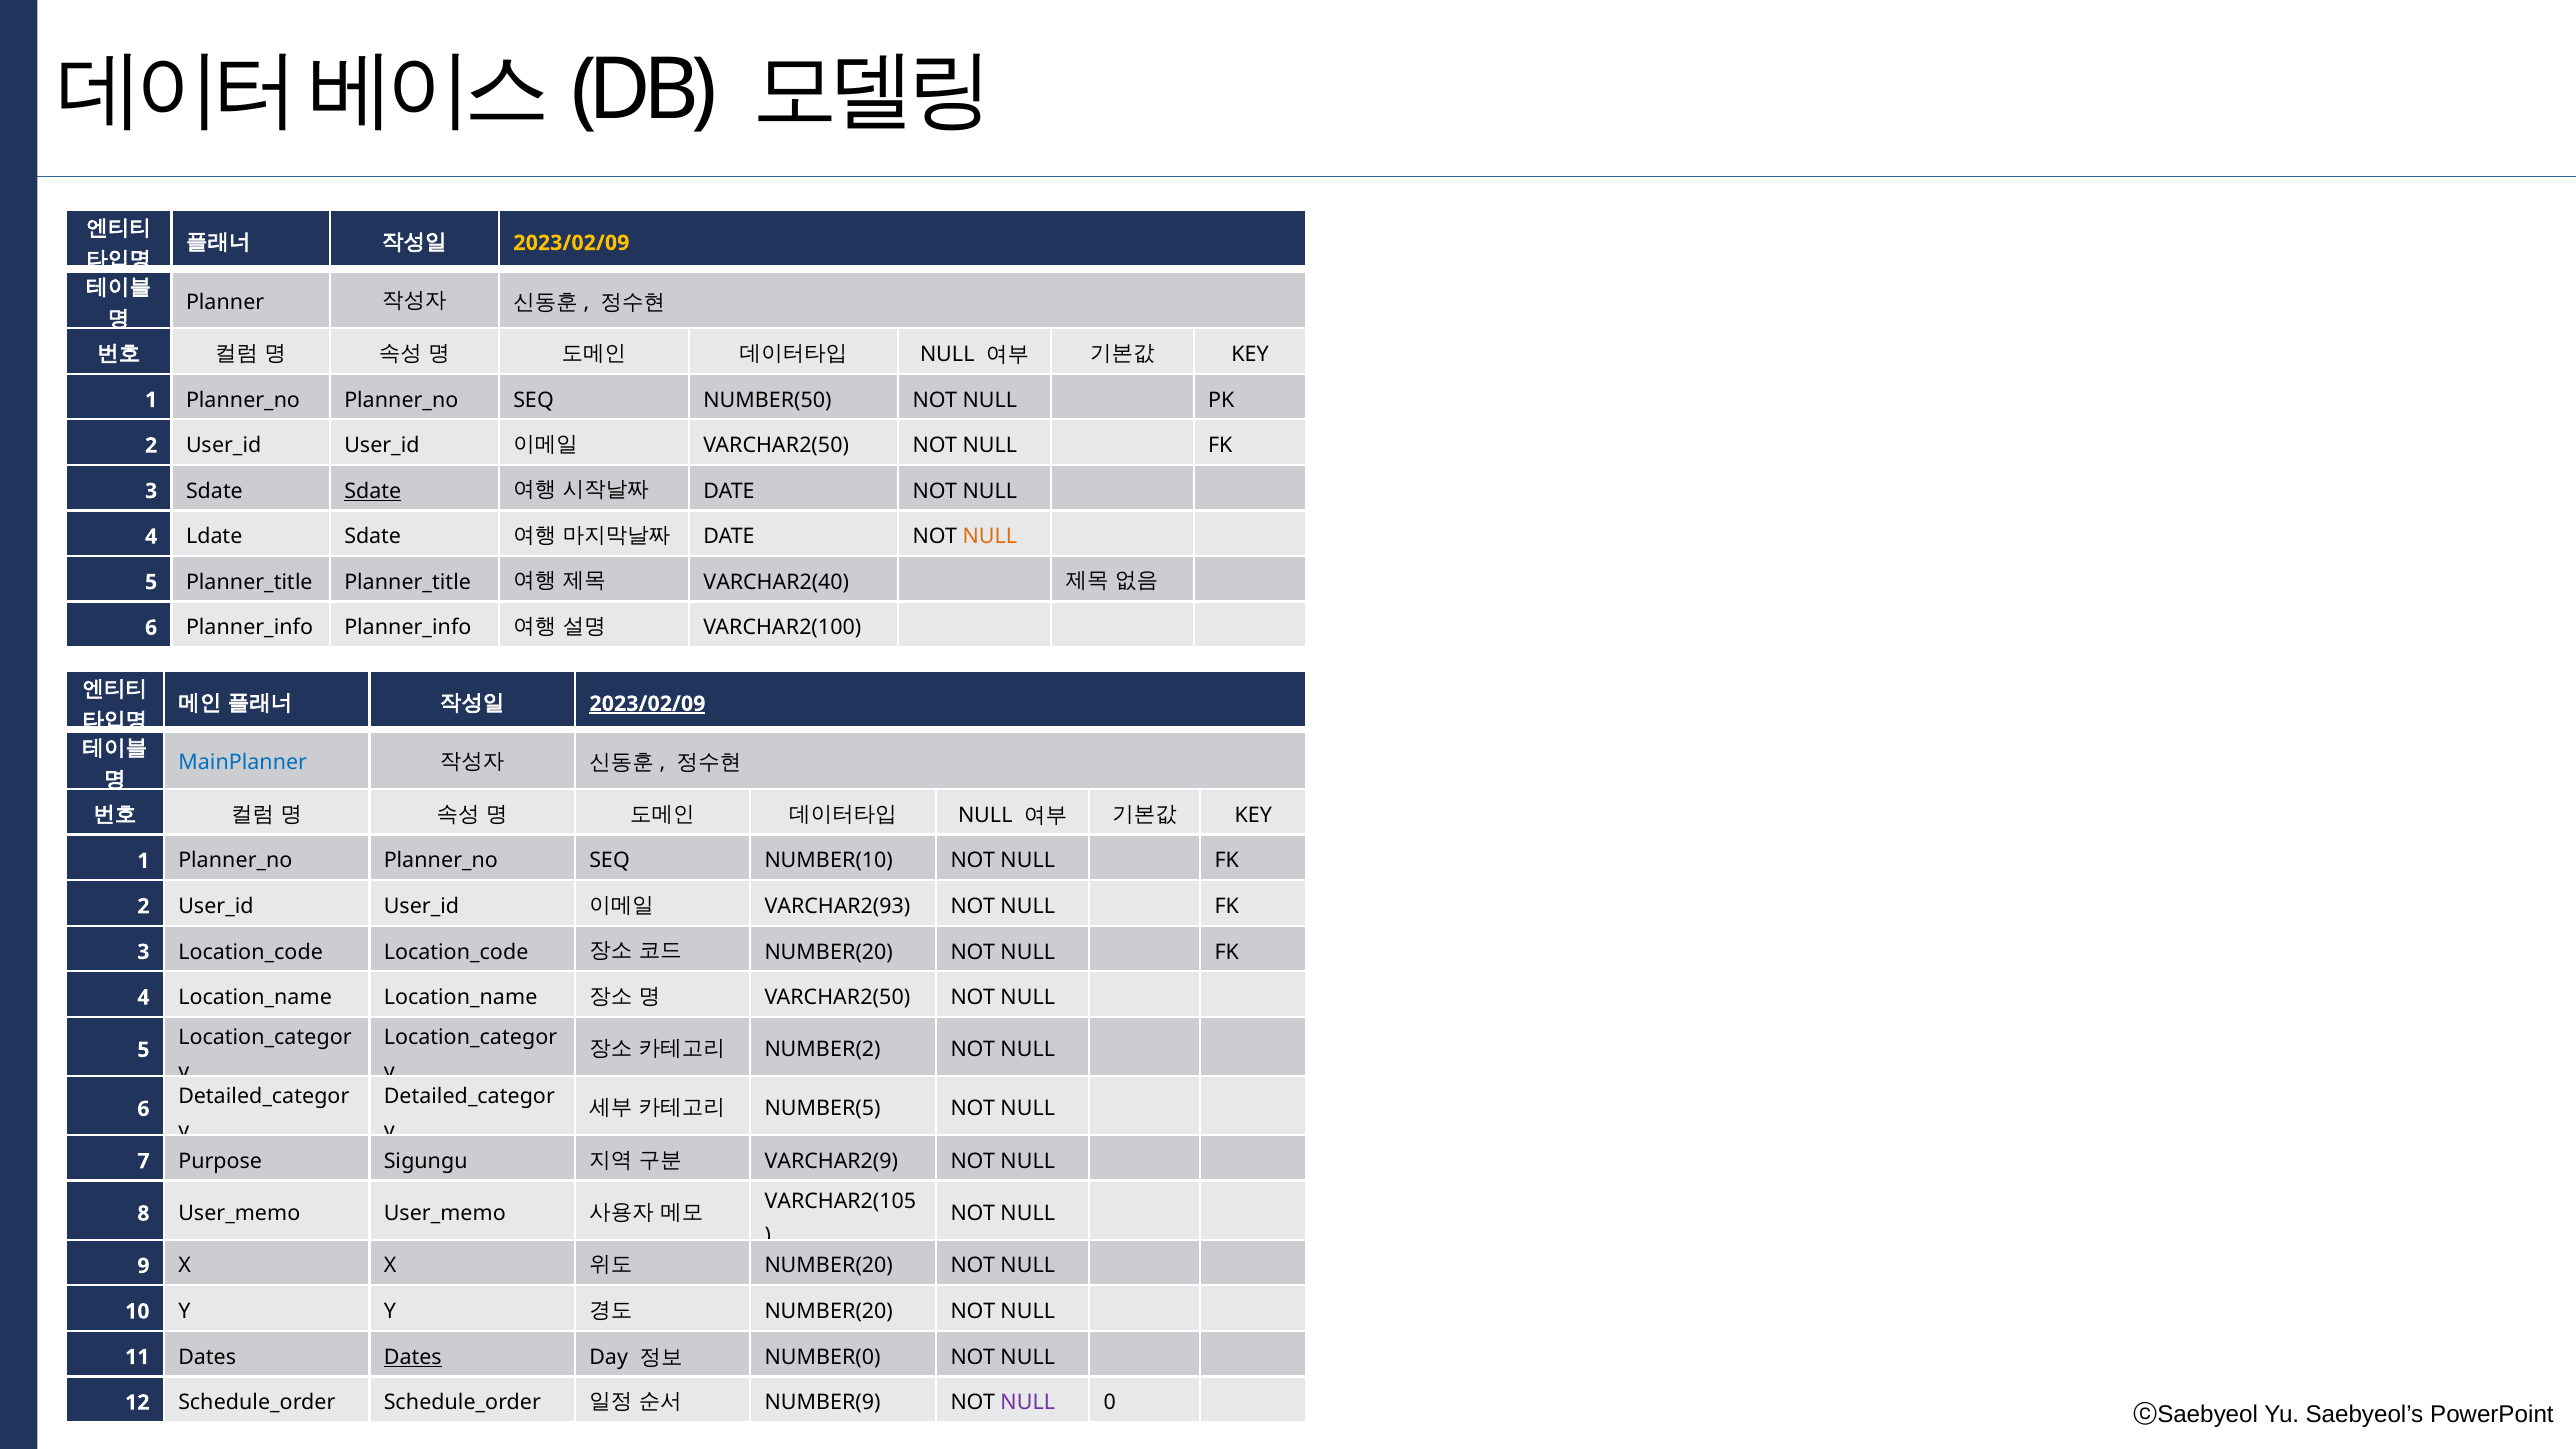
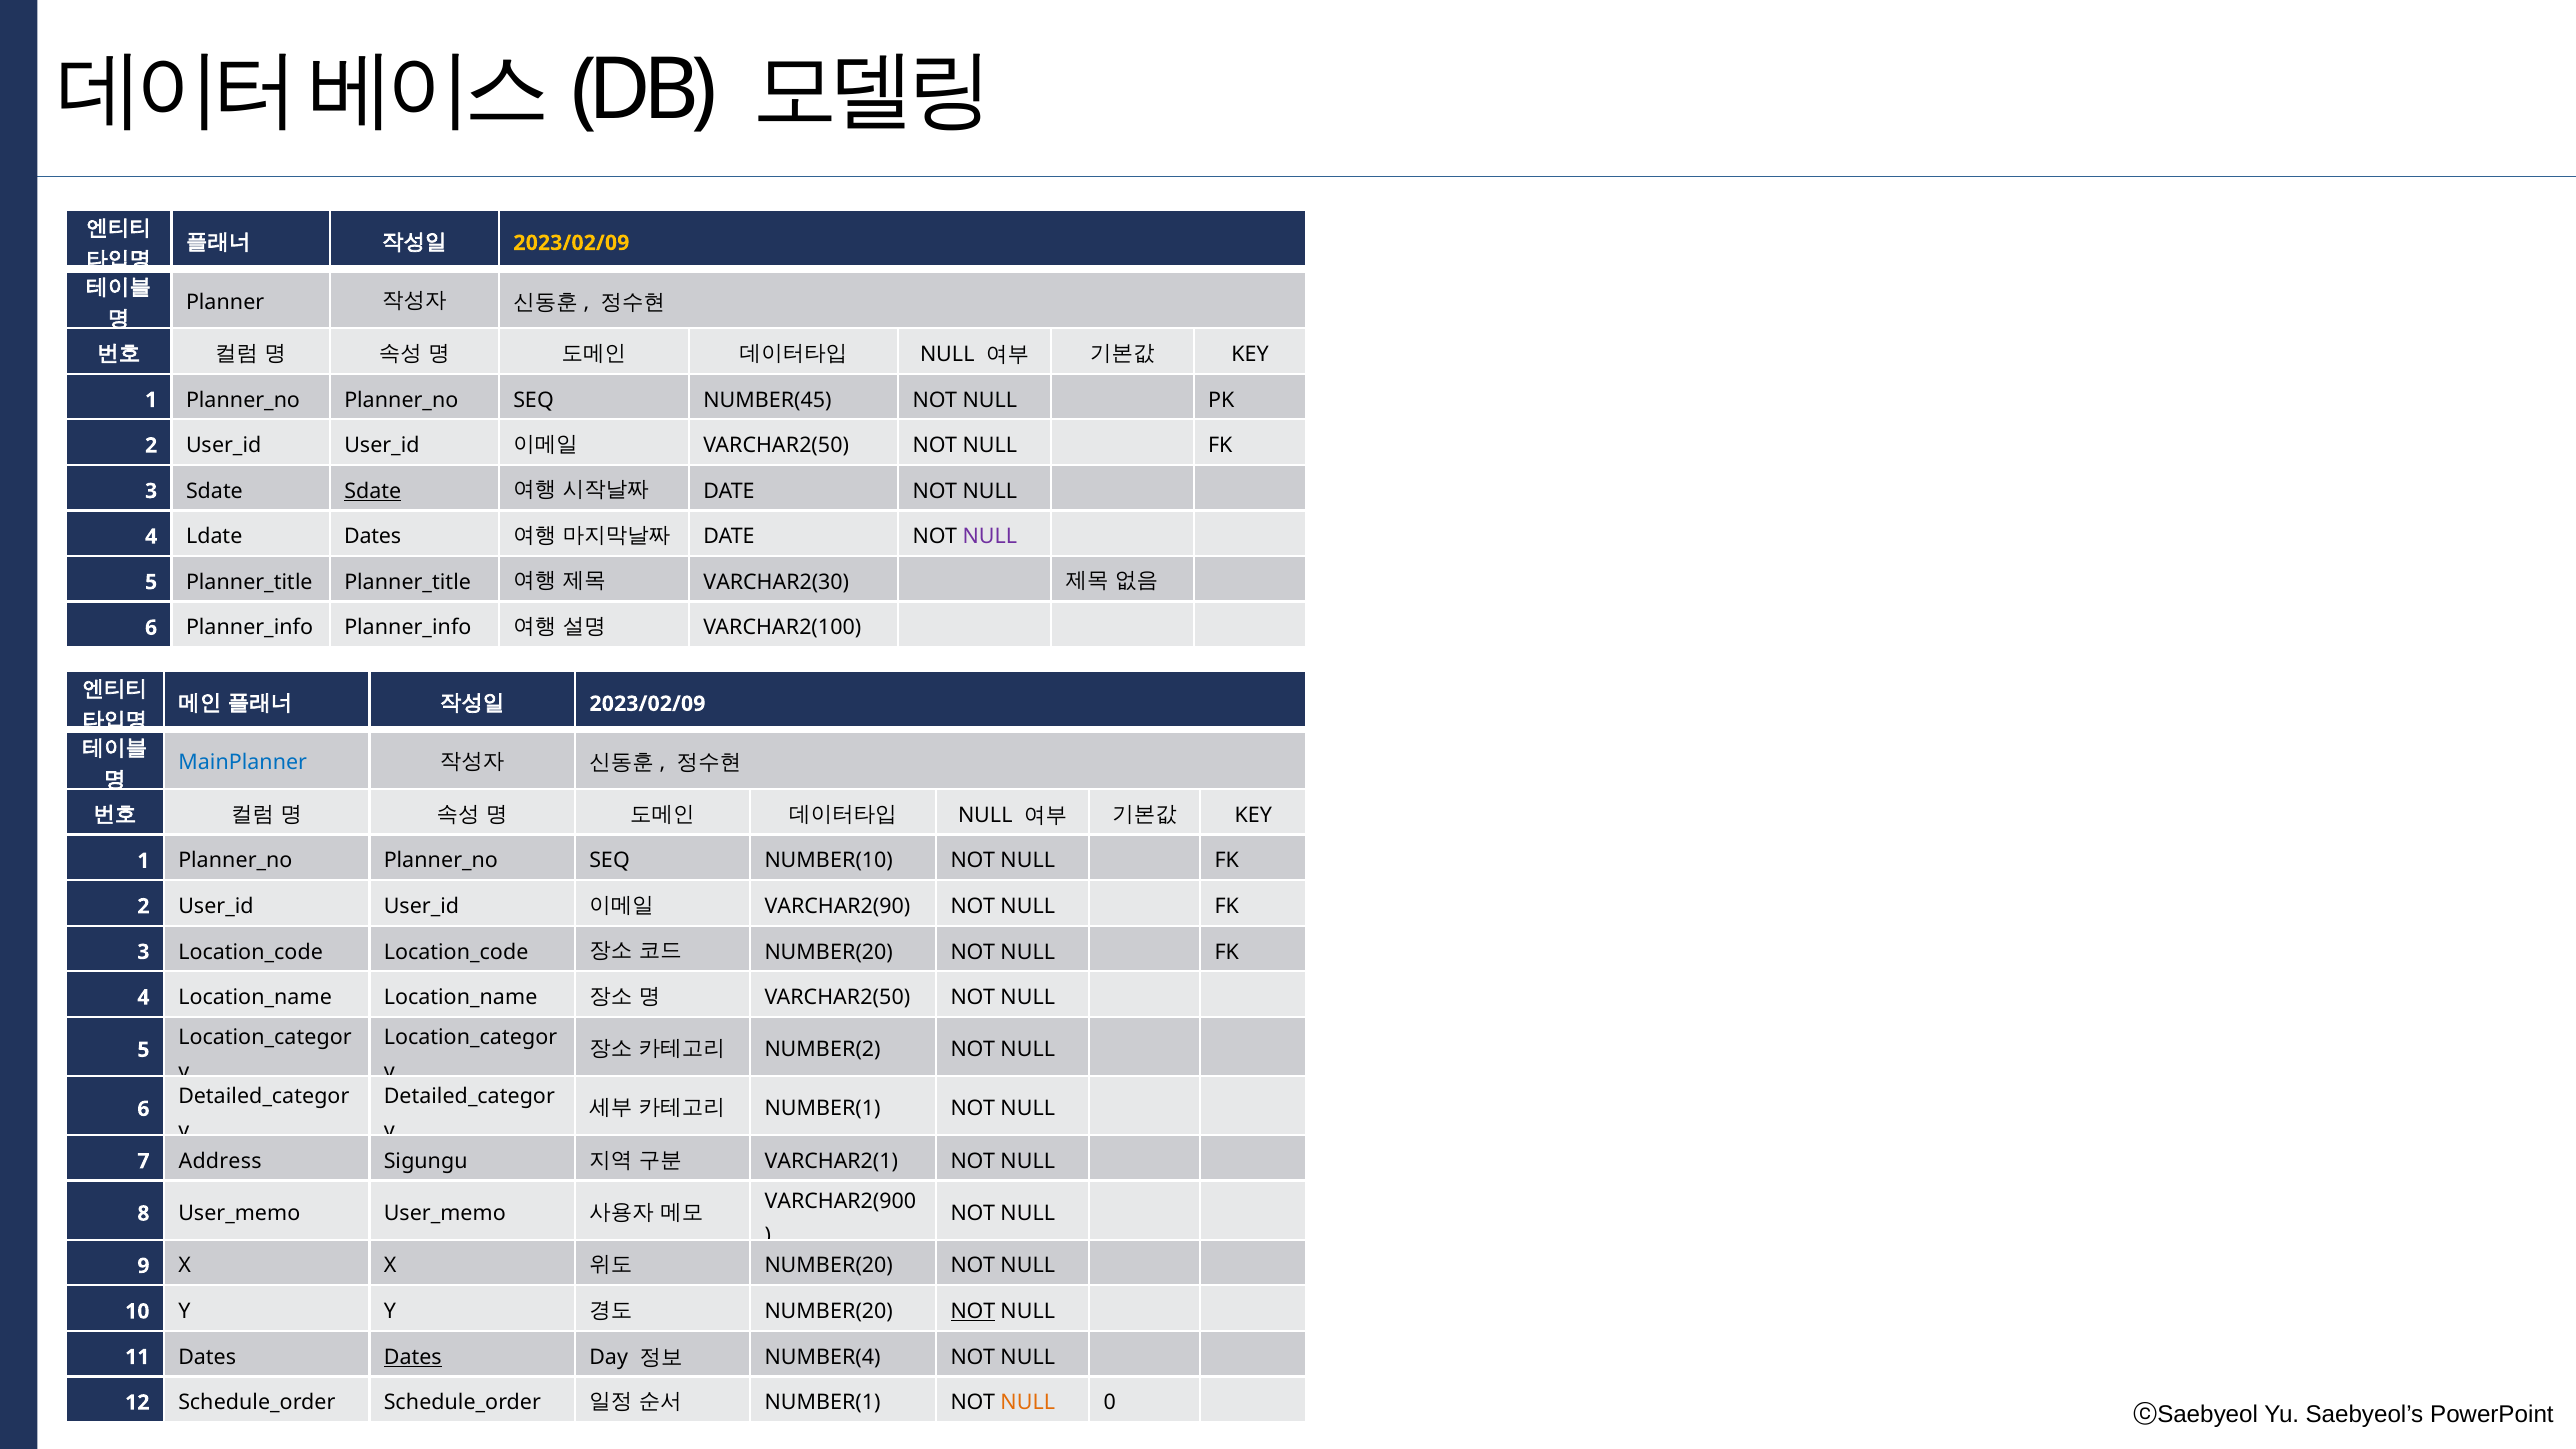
NUMBER(50: NUMBER(50 -> NUMBER(45 (768, 400)
Ldate Sdate: Sdate -> Dates (373, 537)
NULL colour: orange -> purple (990, 537)
VARCHAR2(40: VARCHAR2(40 -> VARCHAR2(30 (776, 582)
2023/02/09 underline: present -> none (647, 704)
VARCHAR2(93: VARCHAR2(93 -> VARCHAR2(90 (837, 906)
NUMBER(5: NUMBER(5 -> NUMBER(1 (823, 1109)
Purpose: Purpose -> Address (220, 1161)
VARCHAR2(9: VARCHAR2(9 -> VARCHAR2(1 (831, 1161)
VARCHAR2(105: VARCHAR2(105 -> VARCHAR2(900 (840, 1201)
NOT underline: none -> present (973, 1311)
NUMBER(0: NUMBER(0 -> NUMBER(4 (823, 1357)
NUMBER(9: NUMBER(9 -> NUMBER(1 (823, 1403)
NULL colour: purple -> orange (1028, 1403)
